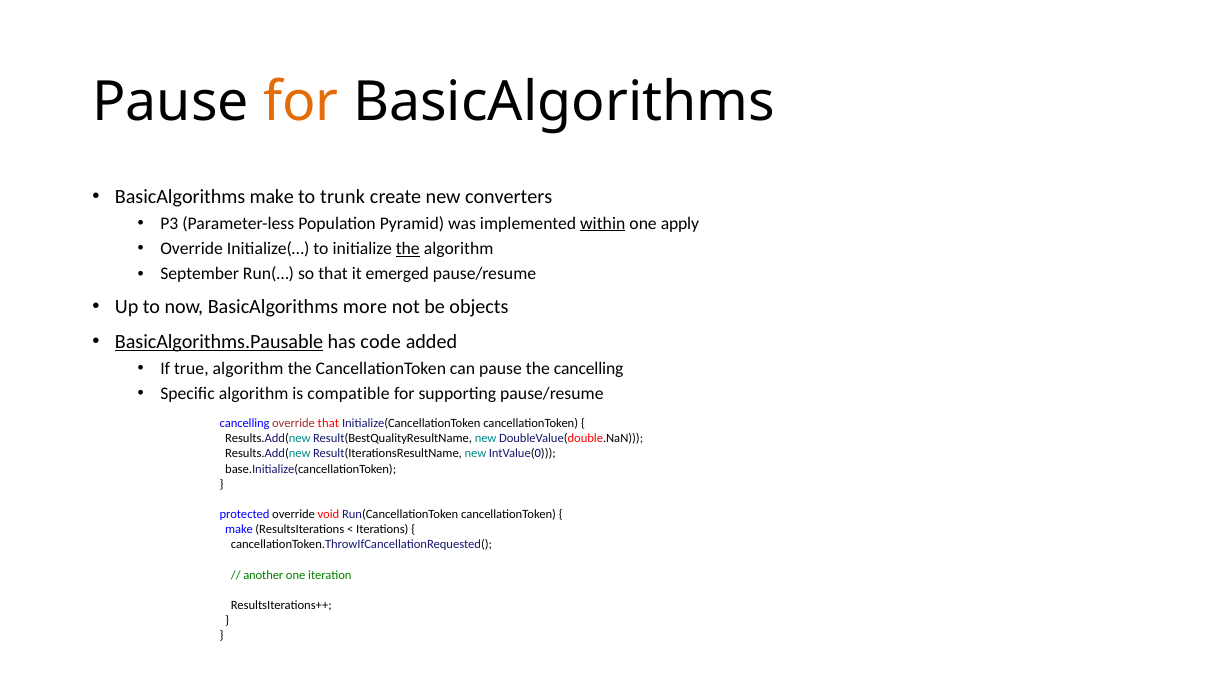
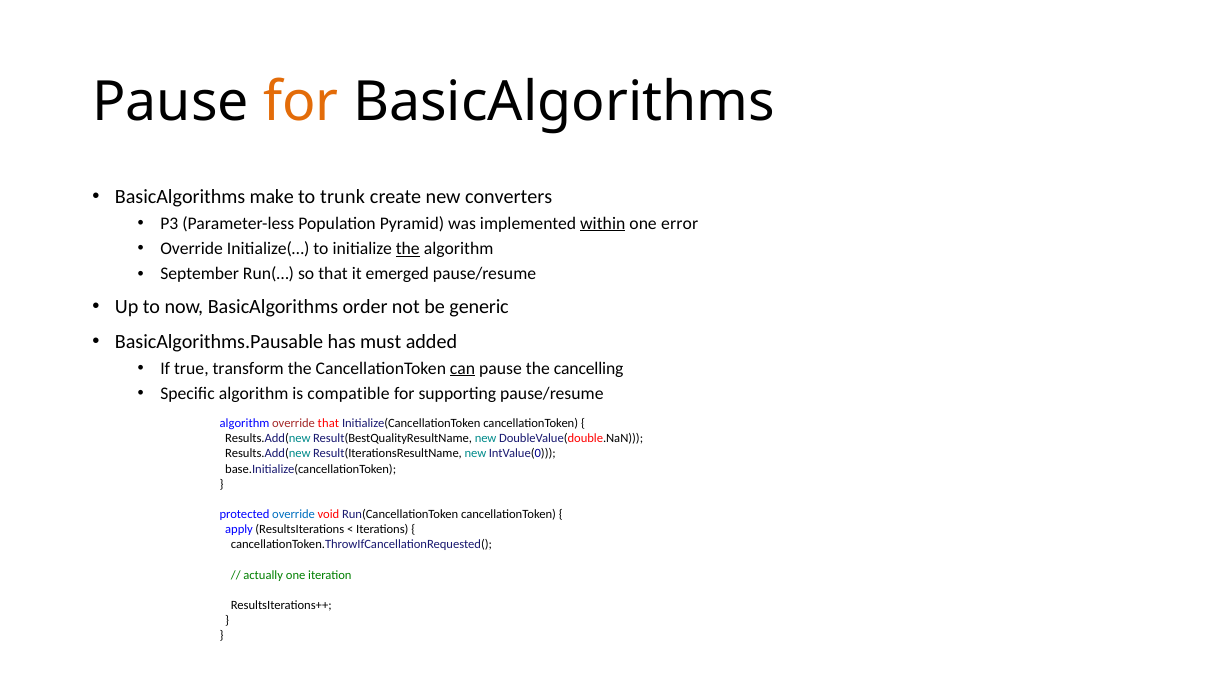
apply: apply -> error (680, 223)
more: more -> order (365, 307)
objects: objects -> generic (479, 307)
BasicAlgorithms.Pausable underline: present -> none (219, 341)
code: code -> must (381, 341)
true algorithm: algorithm -> transform (248, 368)
can underline: none -> present (463, 368)
cancelling: cancelling -> algorithm (245, 423)
override colour: black -> blue (294, 514)
make: make -> apply (239, 529)
another: another -> actually (263, 575)
